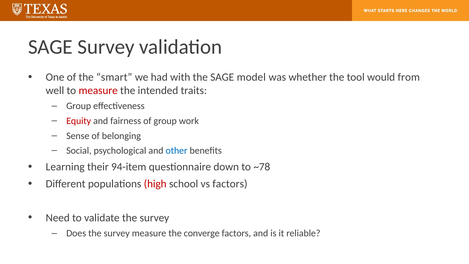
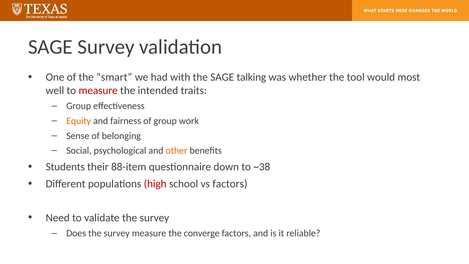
model: model -> talking (251, 77)
from: from -> most (409, 77)
Equity colour: red -> orange (79, 121)
other colour: blue -> orange (177, 151)
Learning: Learning -> Students (65, 167)
94-item: 94-item -> 88-item (129, 167)
~78: ~78 -> ~38 (262, 167)
